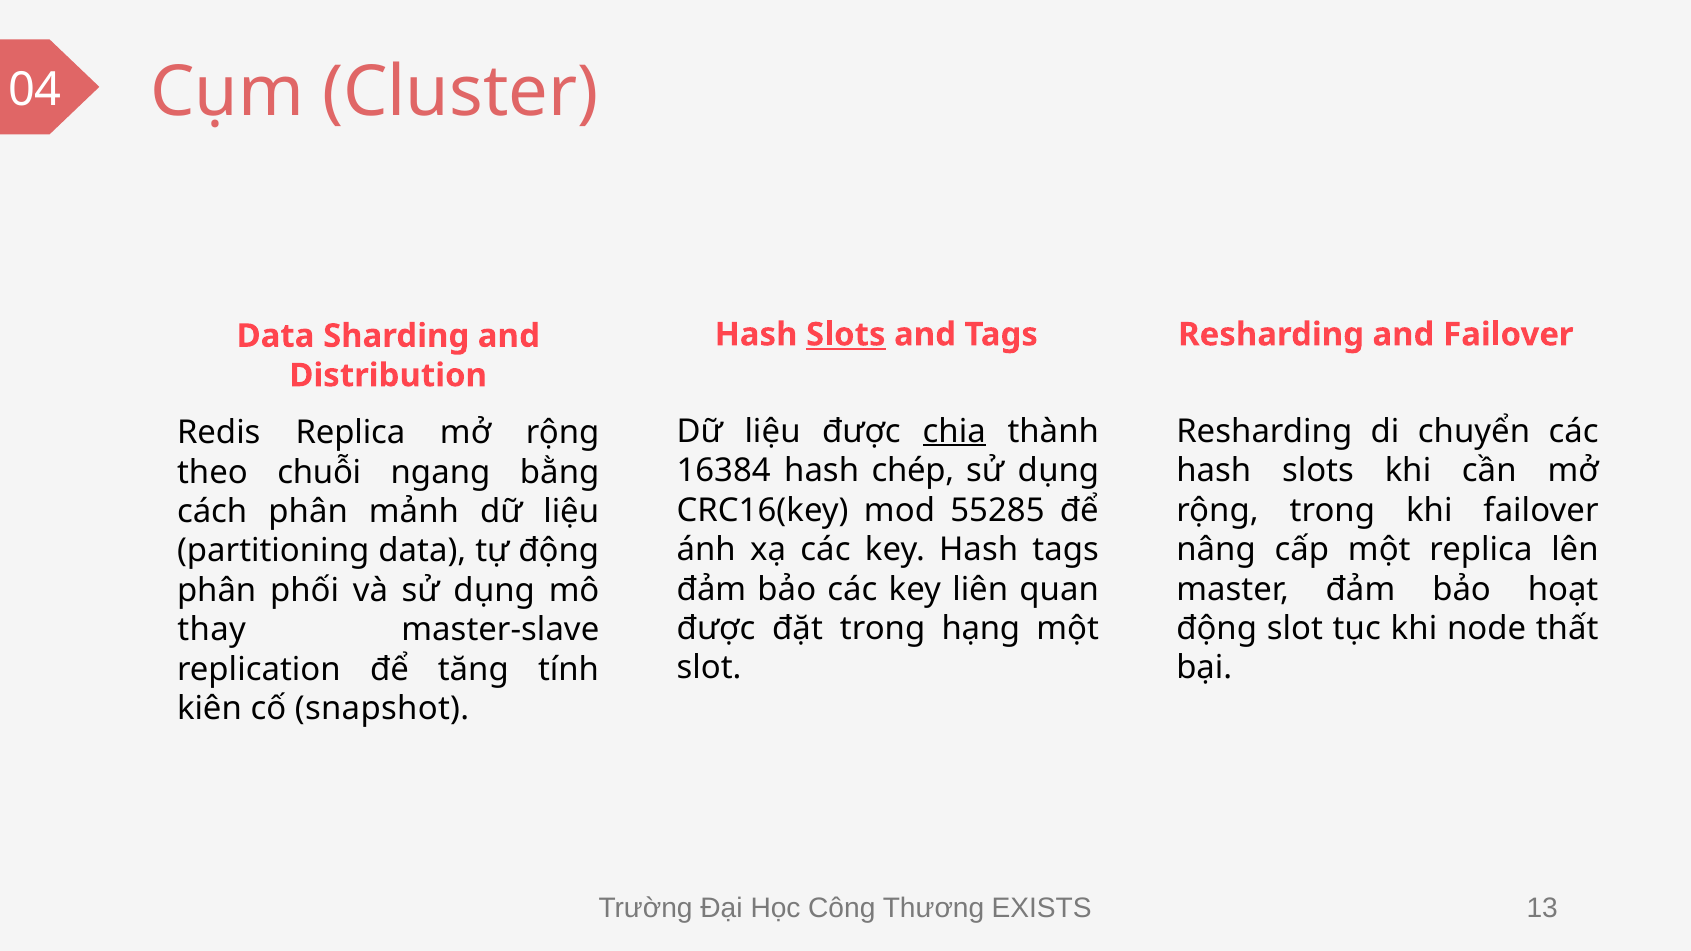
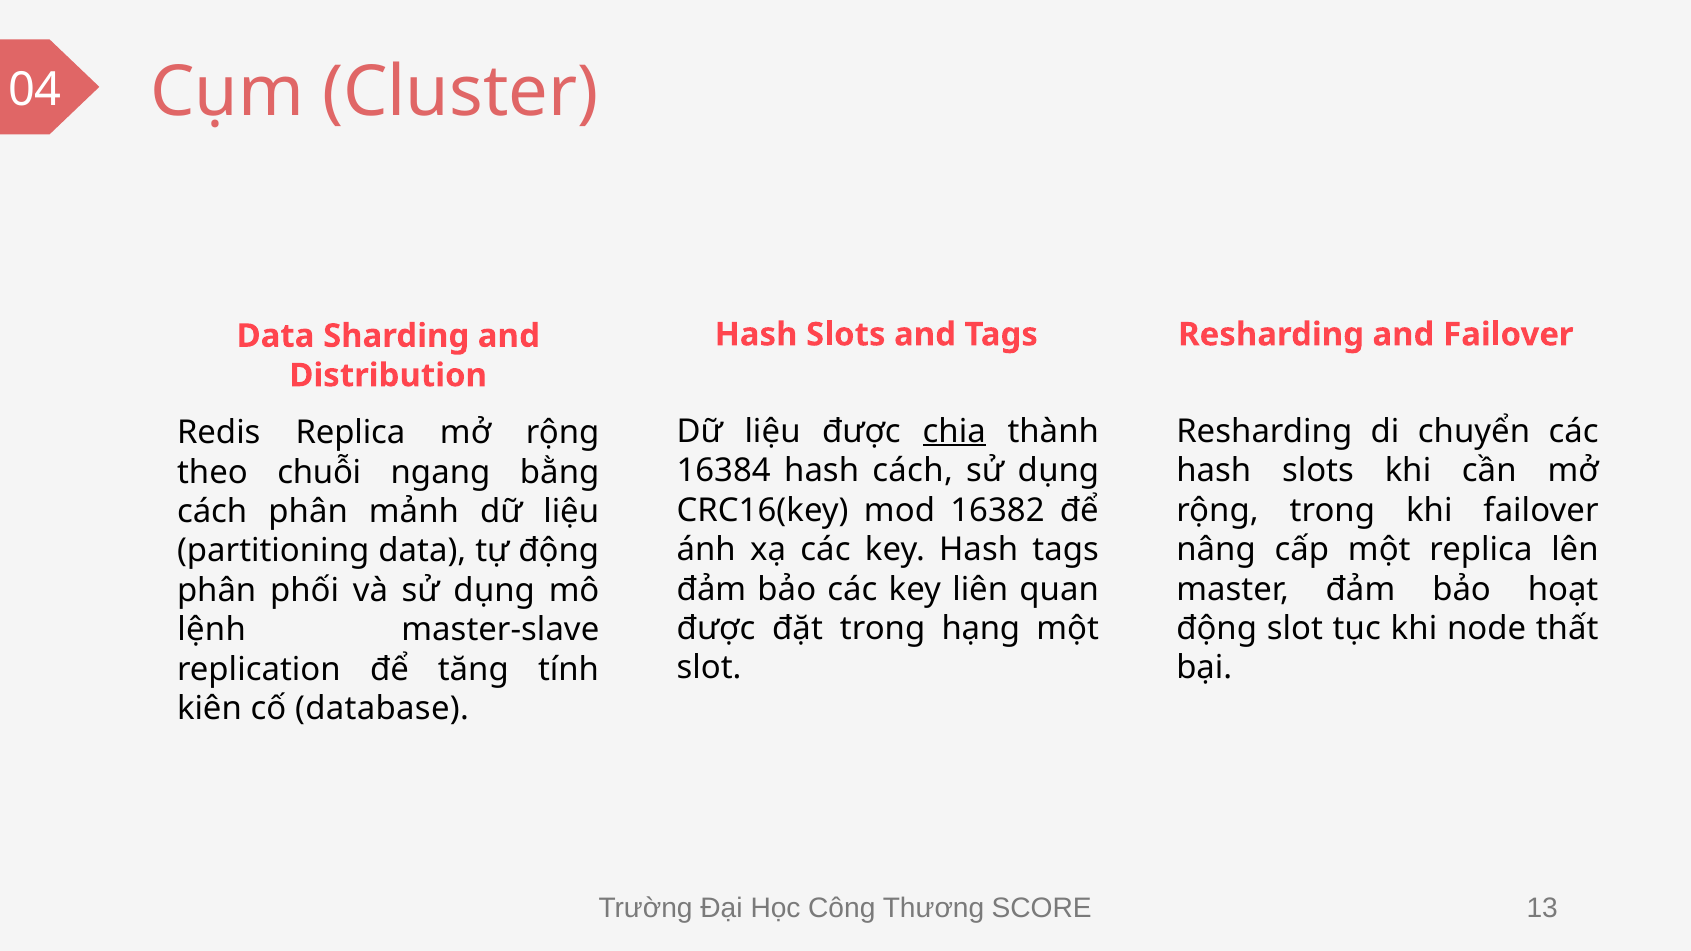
Slots underline: present -> none (846, 335)
hash chép: chép -> cách (913, 471)
55285: 55285 -> 16382 (997, 510)
thay: thay -> lệnh (212, 630)
snapshot: snapshot -> database (382, 709)
EXISTS: EXISTS -> SCORE (1042, 909)
